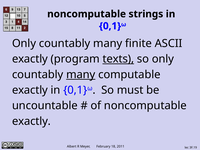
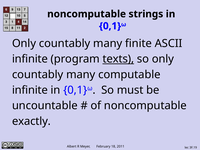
exactly: exactly -> infinite (30, 59)
many underline: present -> none (81, 75)
exactly: exactly -> infinite (30, 90)
